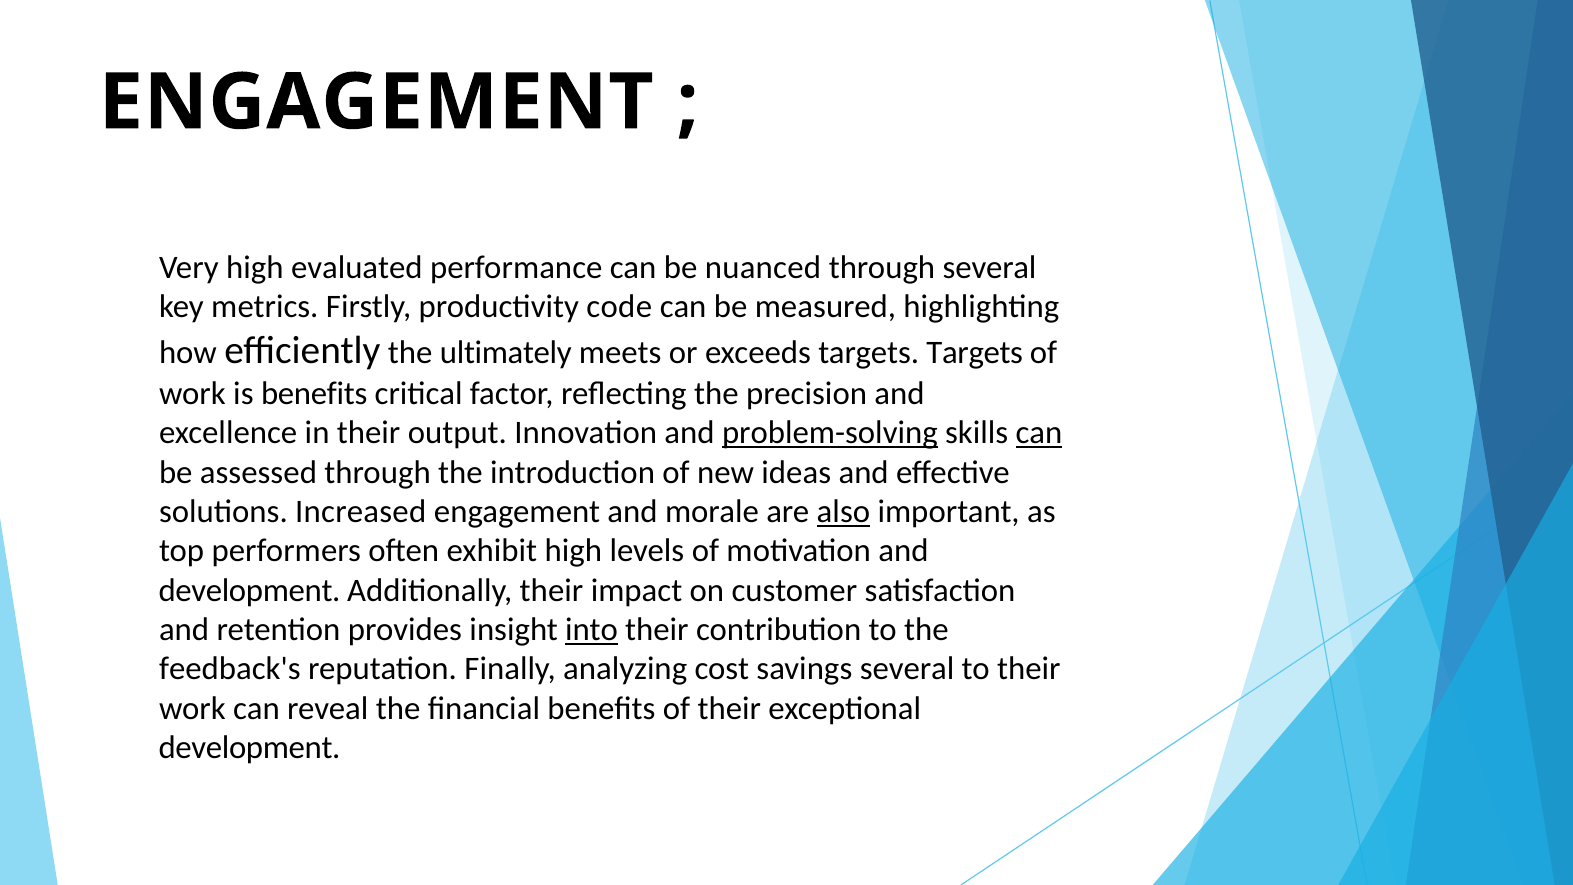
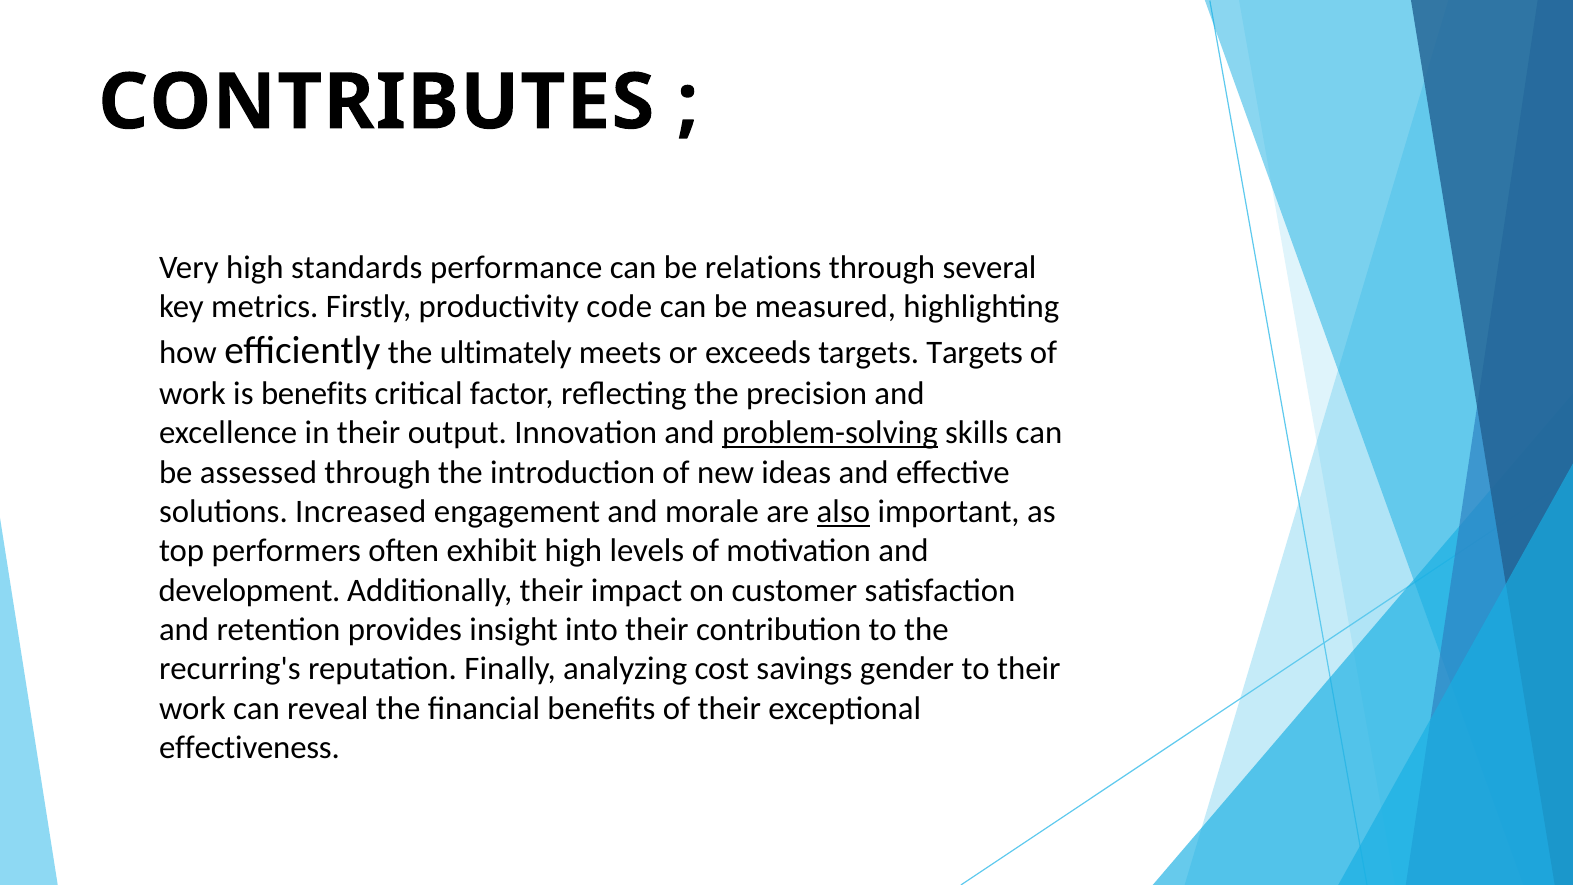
ENGAGEMENT: ENGAGEMENT -> CONTRIBUTES (376, 102)
evaluated: evaluated -> standards (357, 268)
nuanced: nuanced -> relations (763, 268)
can underline: present -> none (1039, 433)
into underline: present -> none (592, 630)
feedback's: feedback's -> recurring's (230, 669)
savings several: several -> gender (907, 669)
development: development -> effectiveness (249, 748)
